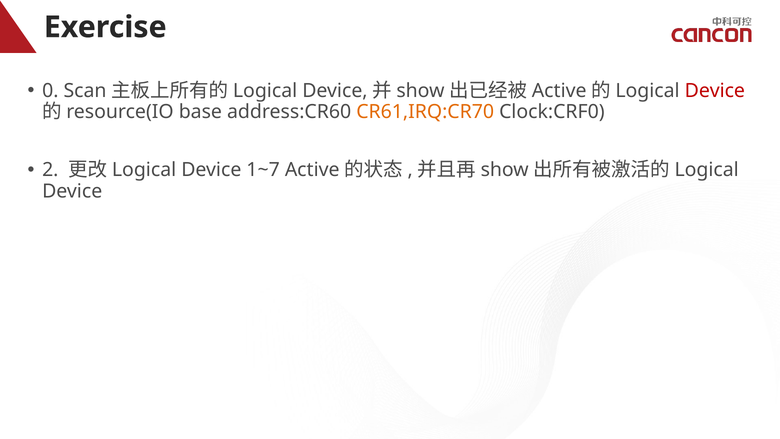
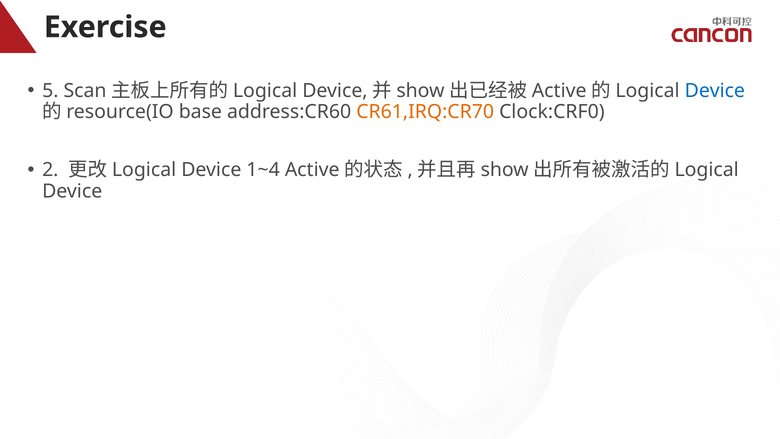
0: 0 -> 5 (50, 91)
Device colour: red -> blue (715, 91)
1~7: 1~7 -> 1~4 (263, 170)
